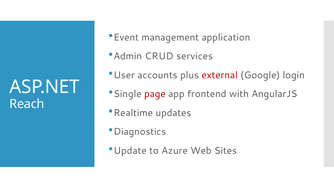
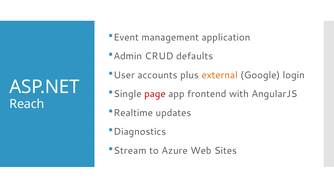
services: services -> defaults (195, 56)
external colour: red -> orange (220, 75)
Update: Update -> Stream (130, 150)
